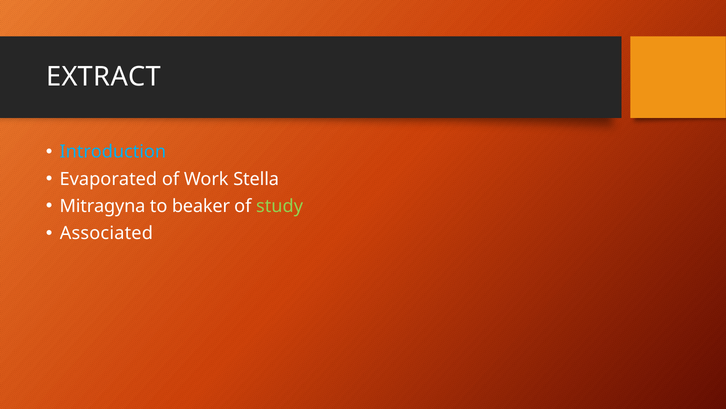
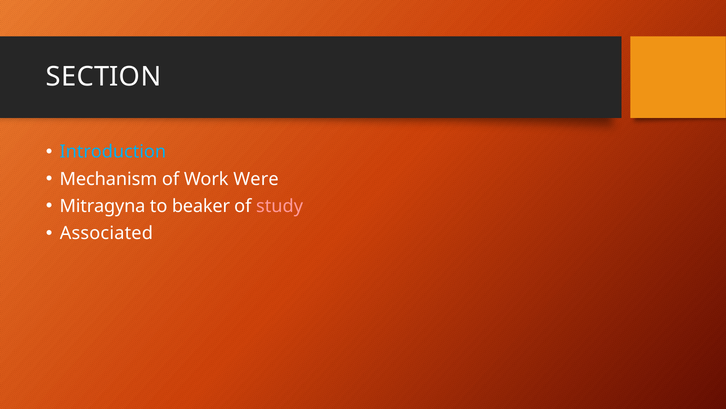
EXTRACT: EXTRACT -> SECTION (104, 77)
Evaporated: Evaporated -> Mechanism (108, 179)
Stella: Stella -> Were (256, 179)
study colour: light green -> pink (280, 206)
